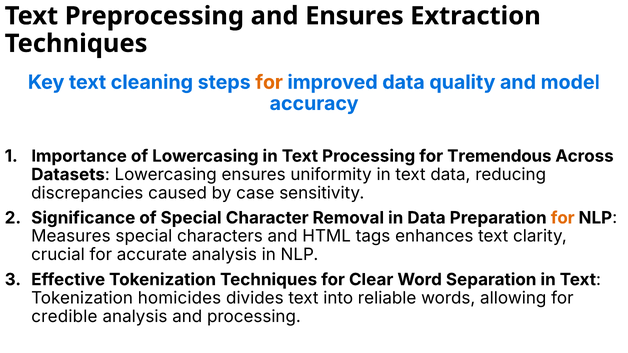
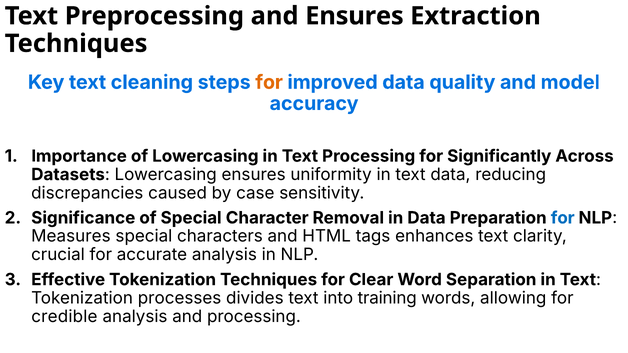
Tremendous: Tremendous -> Significantly (499, 156)
for colour: orange -> blue (563, 218)
homicides: homicides -> processes (180, 298)
reliable: reliable -> training (387, 298)
